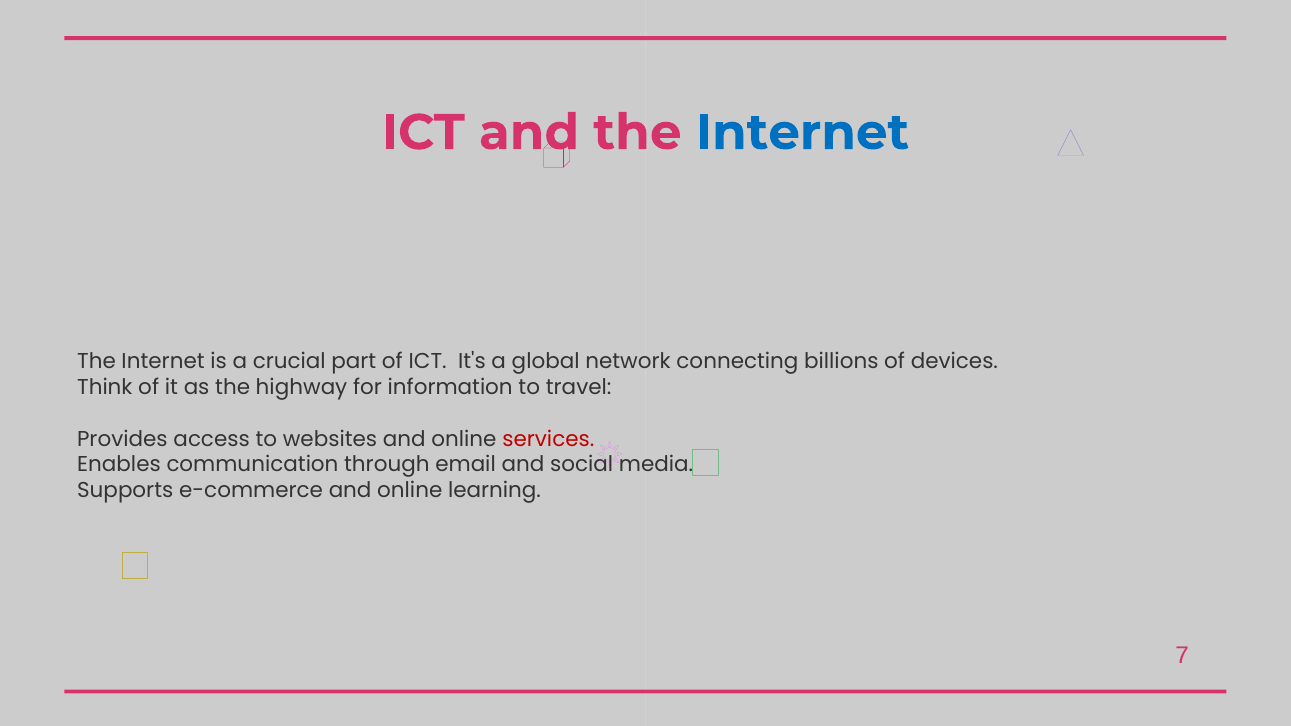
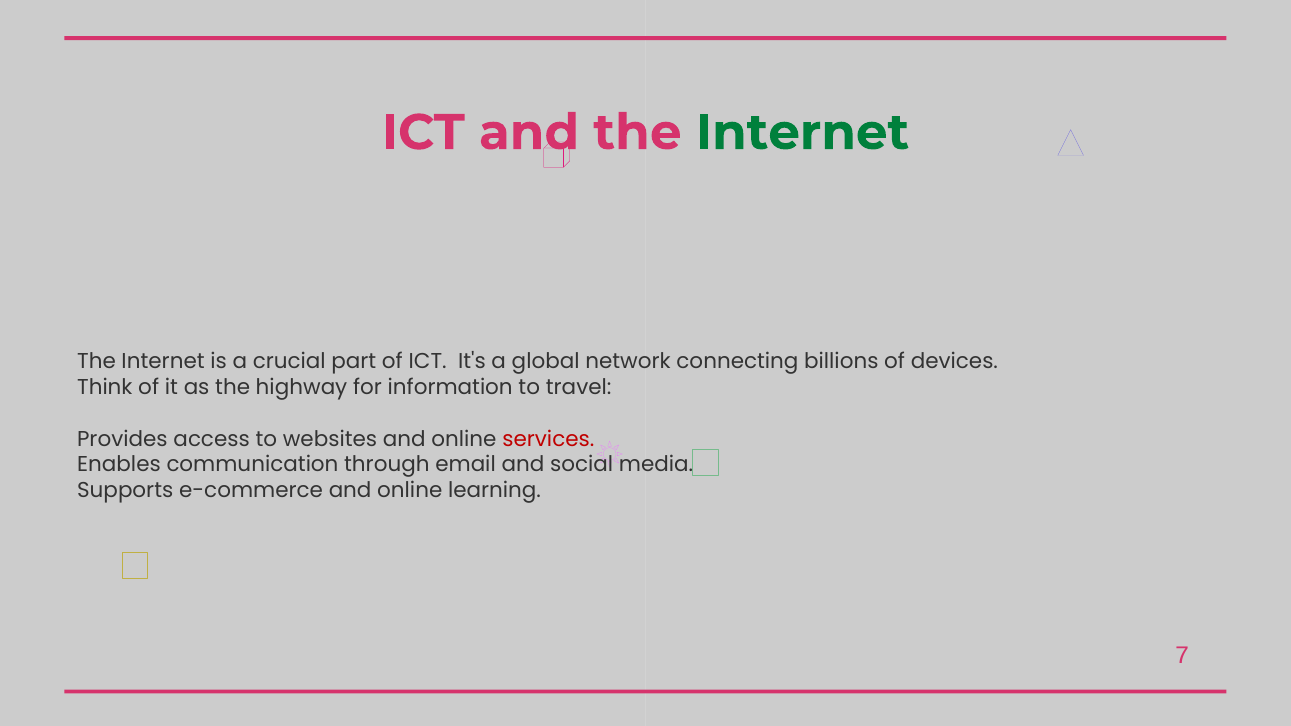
Internet colour: blue -> green (802, 133)
